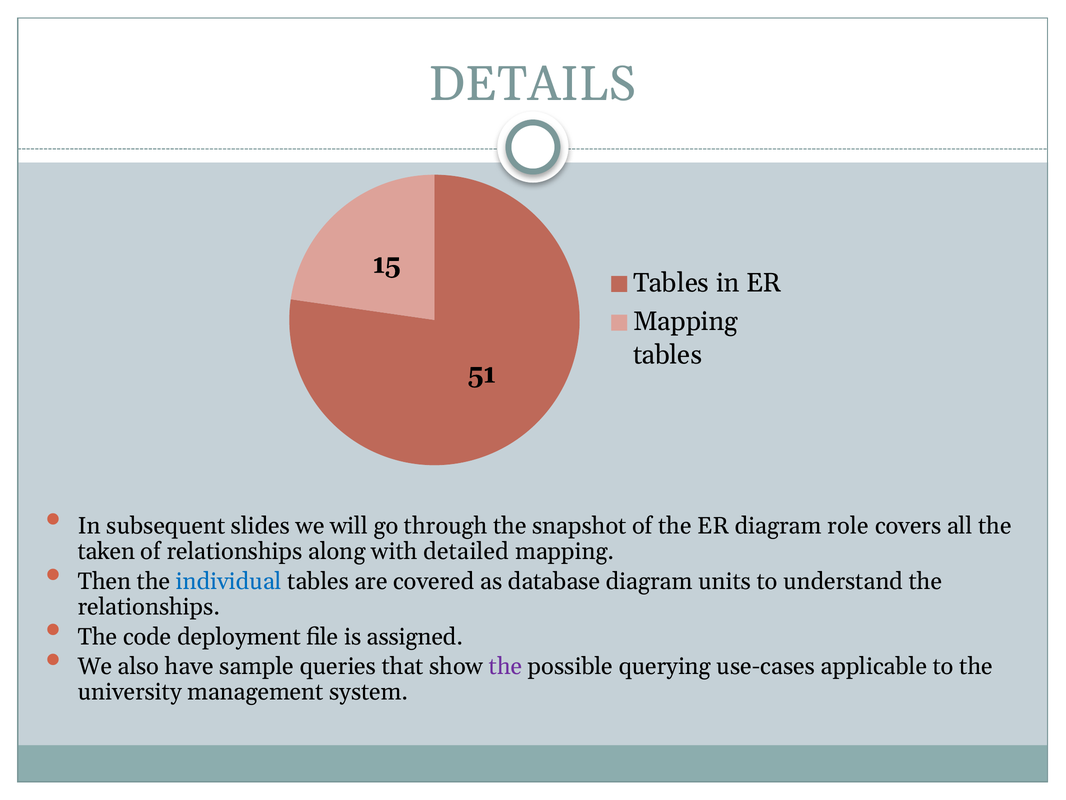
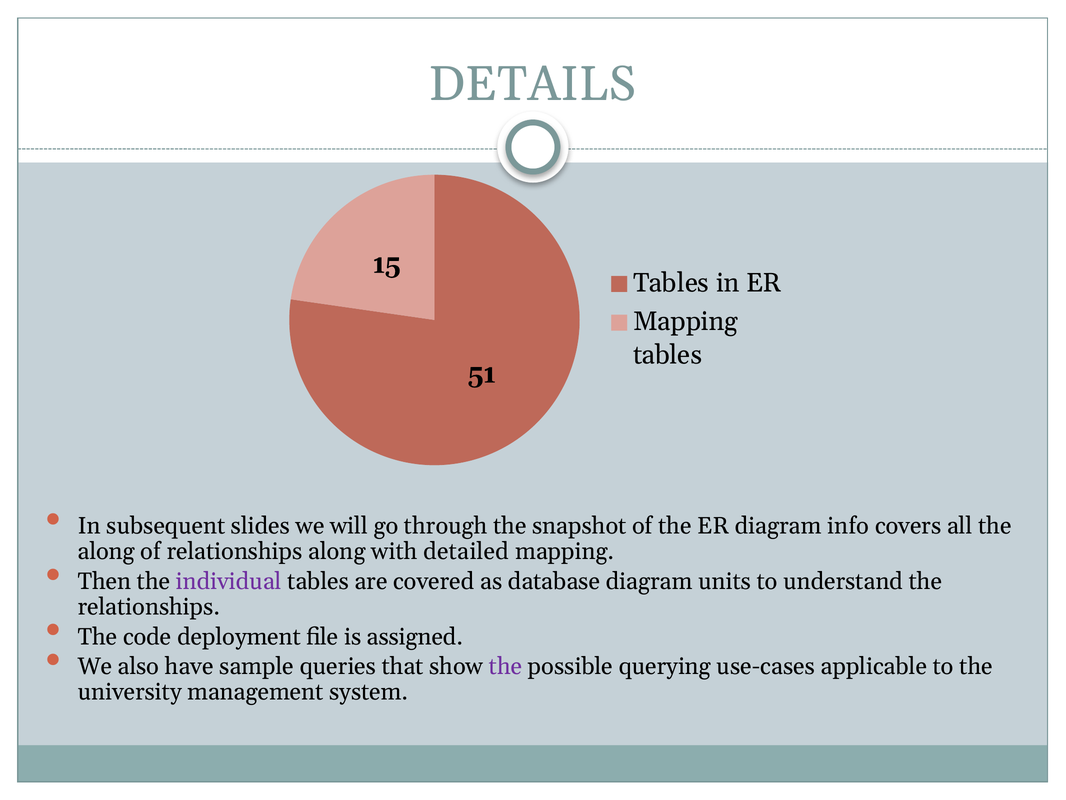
role: role -> info (848, 526)
taken: taken -> along (106, 551)
individual colour: blue -> purple (229, 581)
